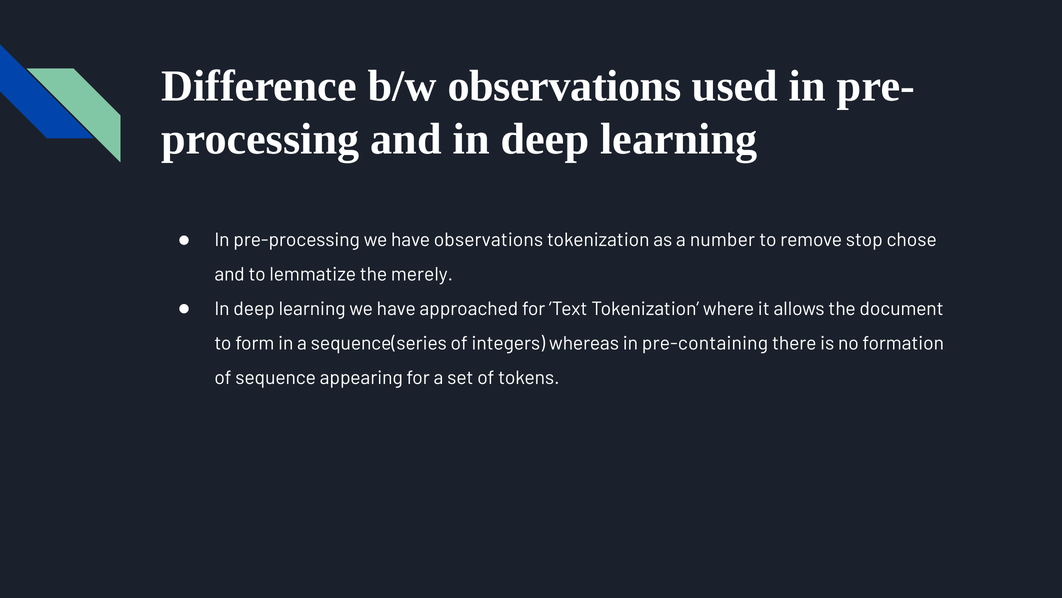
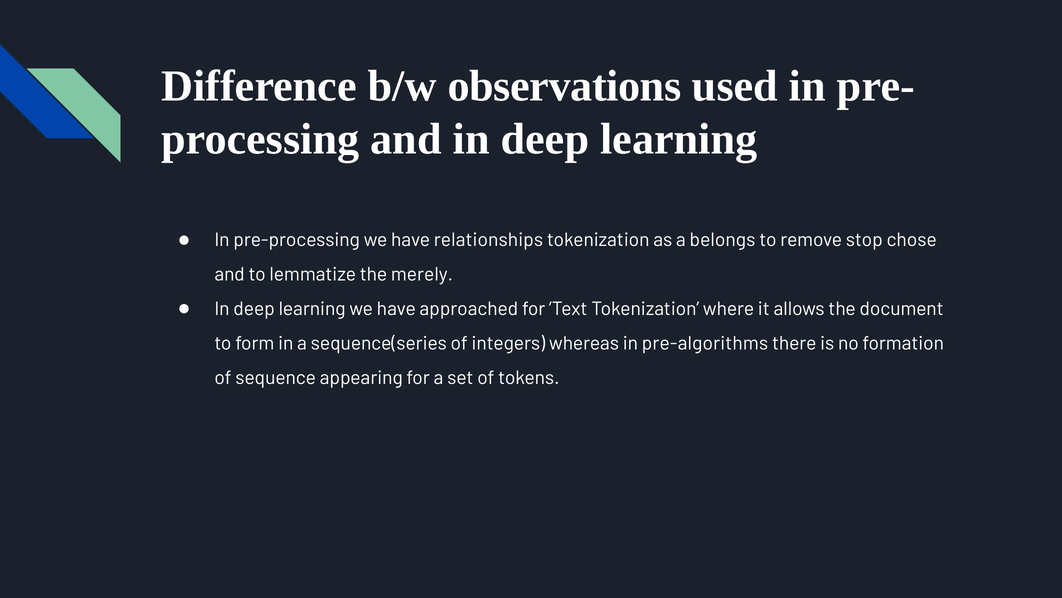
have observations: observations -> relationships (488, 240)
number: number -> belongs (723, 240)
pre-containing: pre-containing -> pre-algorithms (705, 343)
